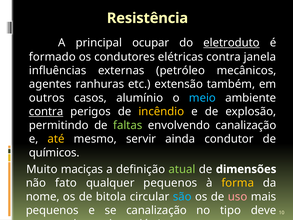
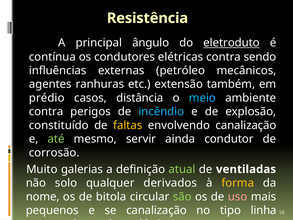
ocupar: ocupar -> ângulo (151, 43)
formado: formado -> contínua (52, 57)
janela: janela -> sendo (260, 57)
outros: outros -> prédio (47, 98)
alumínio: alumínio -> distância (140, 98)
contra underline: present -> none (46, 112)
incêndio colour: yellow -> light blue (161, 112)
permitindo: permitindo -> constituído (59, 125)
faltas colour: light green -> yellow (128, 125)
até colour: yellow -> light green (56, 139)
químicos: químicos -> corrosão (54, 153)
maciças: maciças -> galerias (82, 169)
dimensões: dimensões -> ventiladas (246, 169)
fato: fato -> solo (66, 183)
qualquer pequenos: pequenos -> derivados (170, 183)
são colour: light blue -> light green (182, 196)
deve: deve -> linha (264, 210)
